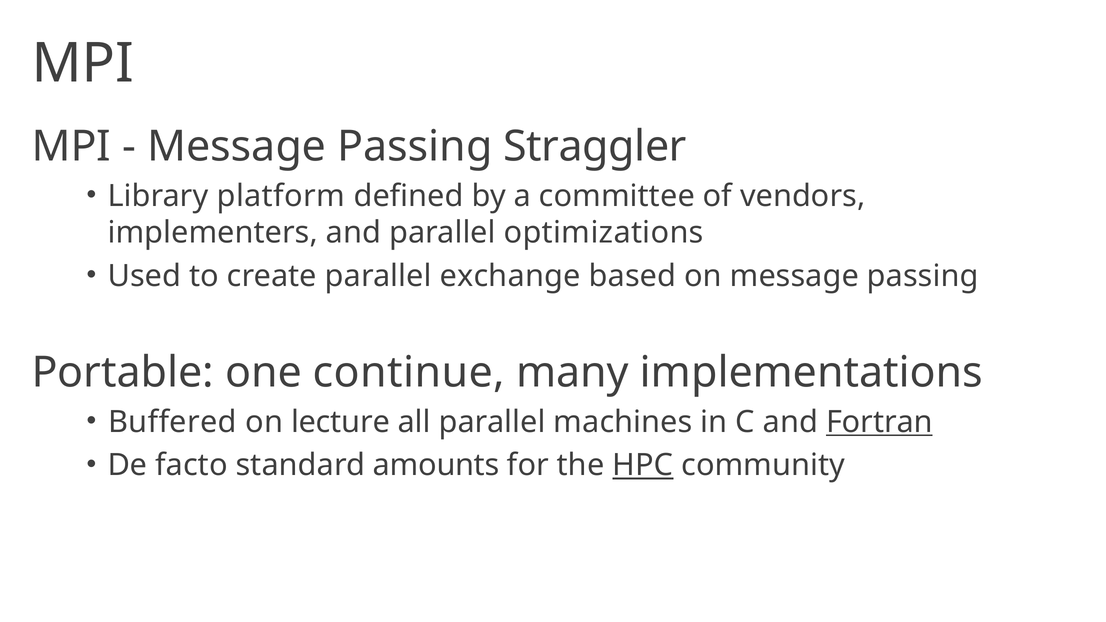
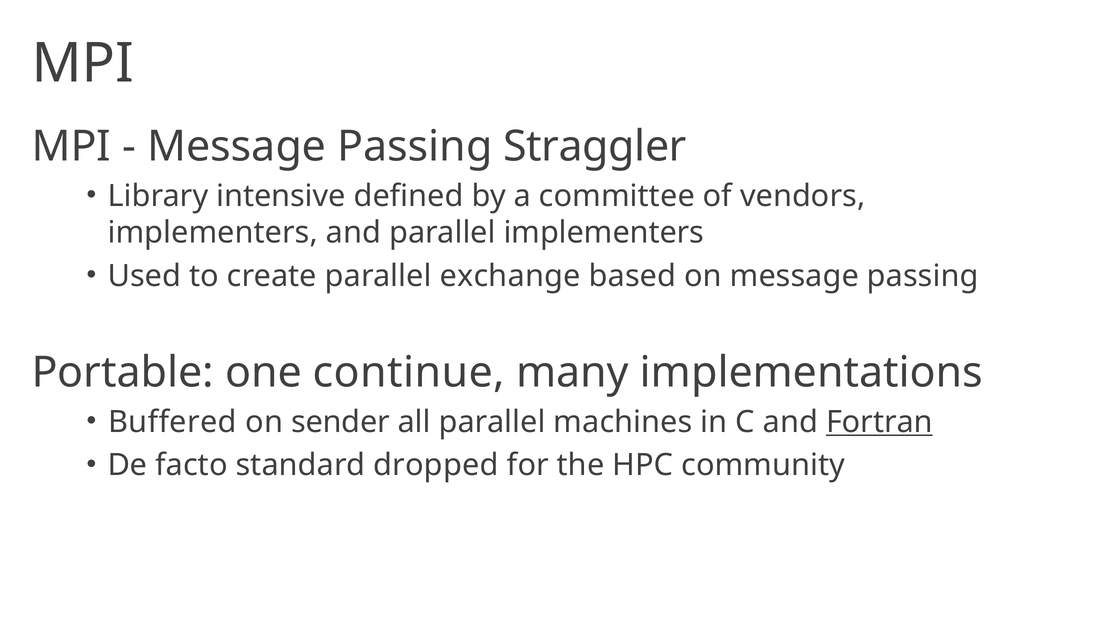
platform: platform -> intensive (281, 196)
parallel optimizations: optimizations -> implementers (604, 233)
lecture: lecture -> sender (341, 422)
amounts: amounts -> dropped (436, 465)
HPC underline: present -> none (643, 465)
